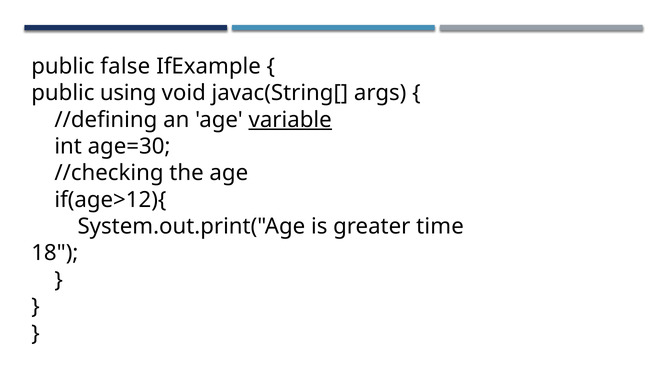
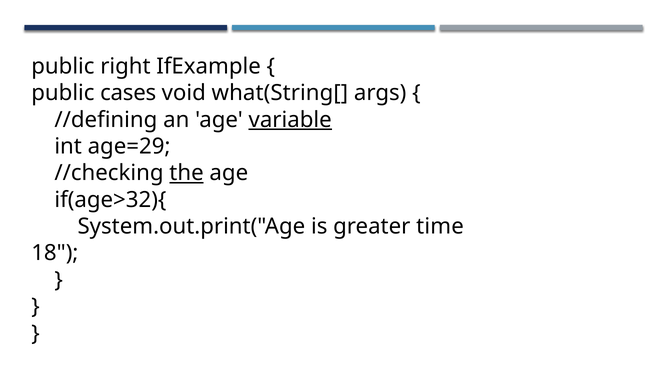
false: false -> right (125, 66)
using: using -> cases (128, 93)
javac(String[: javac(String[ -> what(String[ (280, 93)
age=30: age=30 -> age=29 (129, 147)
the underline: none -> present (187, 173)
if(age>12){: if(age>12){ -> if(age>32){ (110, 200)
